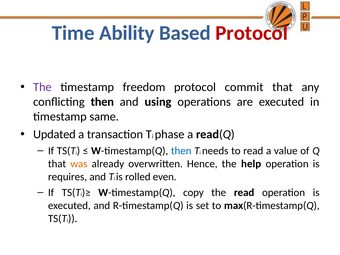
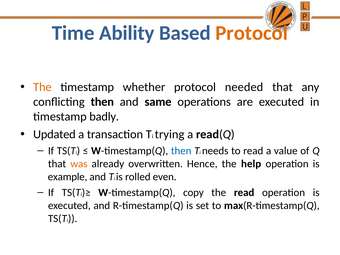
Protocol colour: red -> orange (252, 33)
The colour: purple -> orange (42, 87)
freedom: freedom -> whether (144, 87)
commit: commit -> needed (244, 87)
using: using -> same (158, 102)
same: same -> badly (104, 117)
phase: phase -> trying (170, 134)
requires: requires -> example (68, 177)
